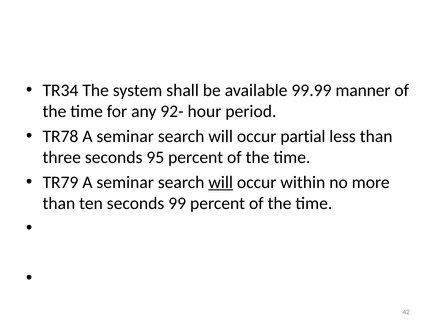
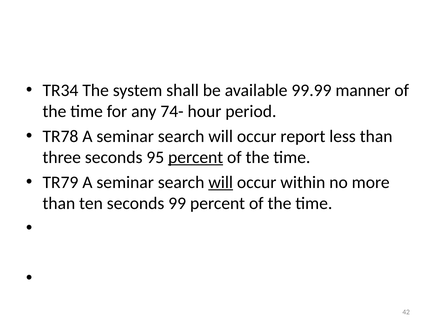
92-: 92- -> 74- (172, 111)
partial: partial -> report (303, 136)
percent underline: none -> present (196, 157)
